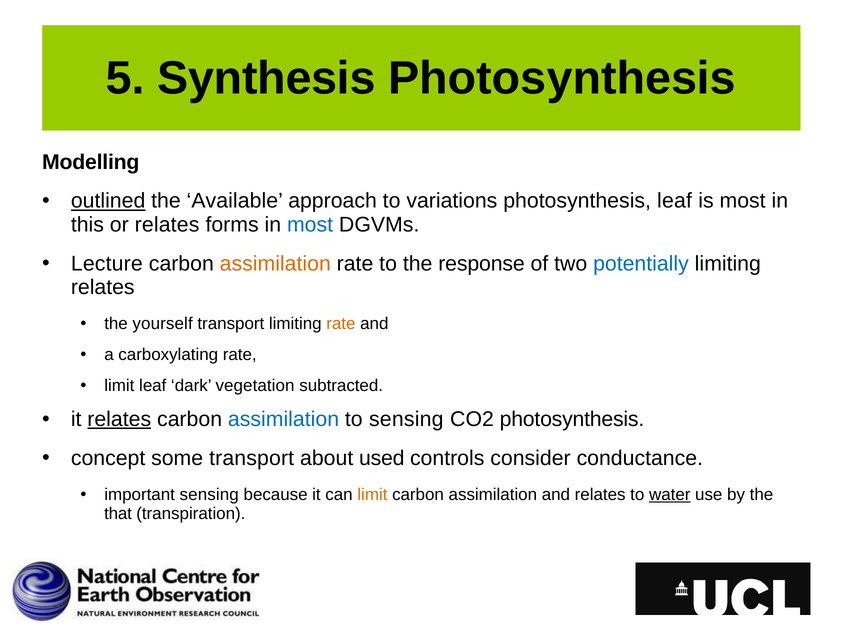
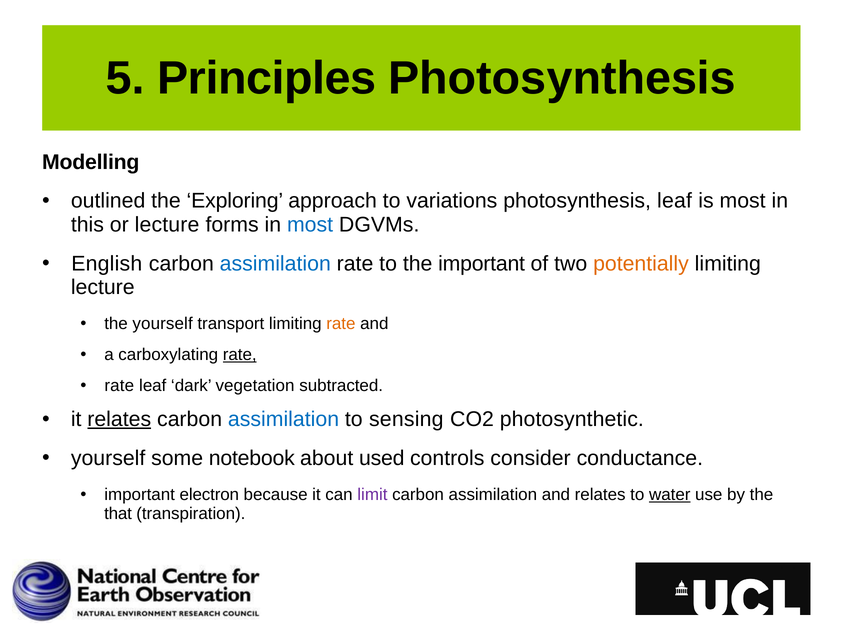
Synthesis: Synthesis -> Principles (267, 78)
outlined underline: present -> none (108, 201)
Available: Available -> Exploring (235, 201)
or relates: relates -> lecture (167, 225)
Lecture: Lecture -> English (107, 264)
assimilation colour: orange -> blue (275, 264)
the response: response -> important (482, 264)
potentially colour: blue -> orange (641, 264)
relates: relates -> lecture (103, 287)
rate underline: none -> present (240, 355)
limit: limit -> rate (119, 386)
CO2 photosynthesis: photosynthesis -> photosynthetic (572, 419)
concept: concept -> yourself (108, 458)
some transport: transport -> notebook (252, 458)
important sensing: sensing -> electron (209, 495)
limit colour: orange -> purple (372, 495)
